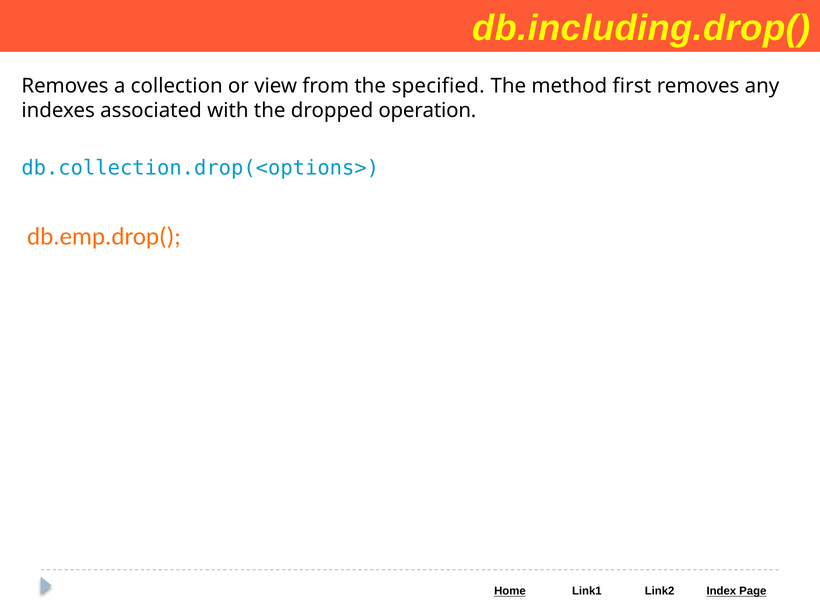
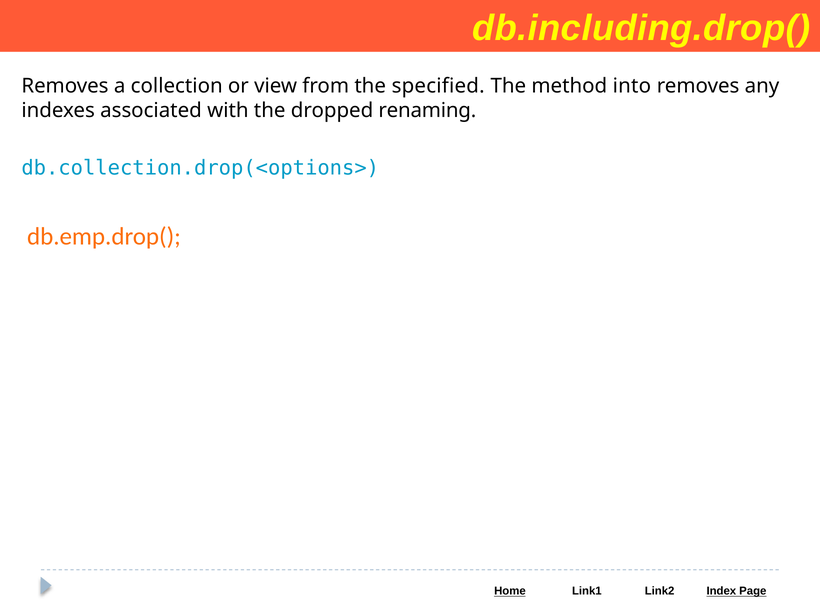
first: first -> into (632, 86)
operation: operation -> renaming (427, 111)
